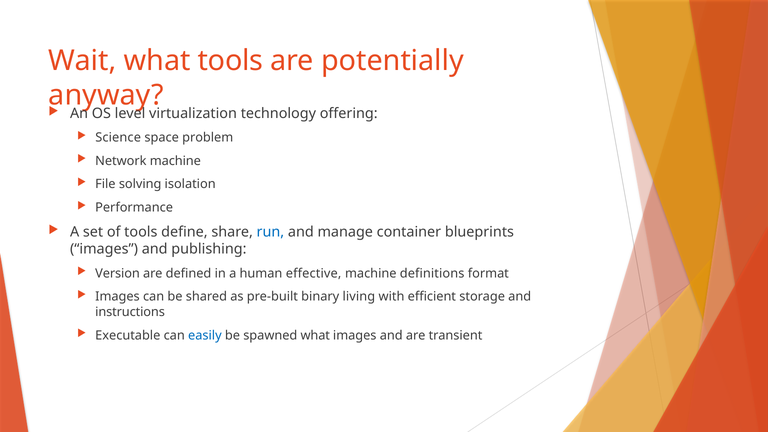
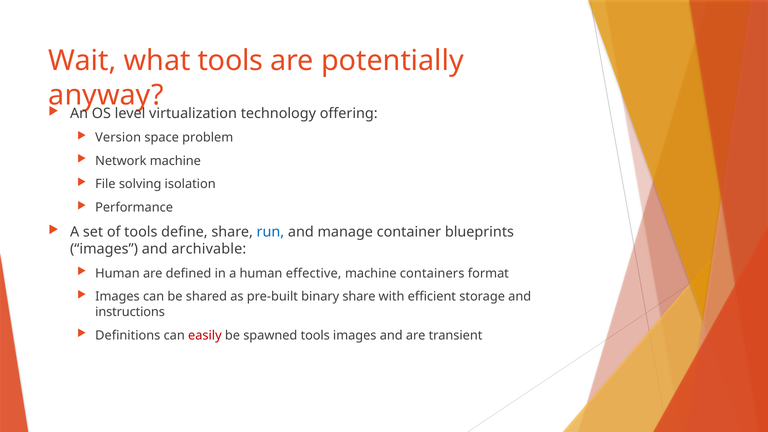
Science: Science -> Version (118, 138)
publishing: publishing -> archivable (209, 249)
Version: Version -> Human (117, 273)
definitions: definitions -> containers (432, 273)
binary living: living -> share (359, 297)
Executable: Executable -> Definitions (128, 335)
easily colour: blue -> red (205, 335)
spawned what: what -> tools (315, 335)
